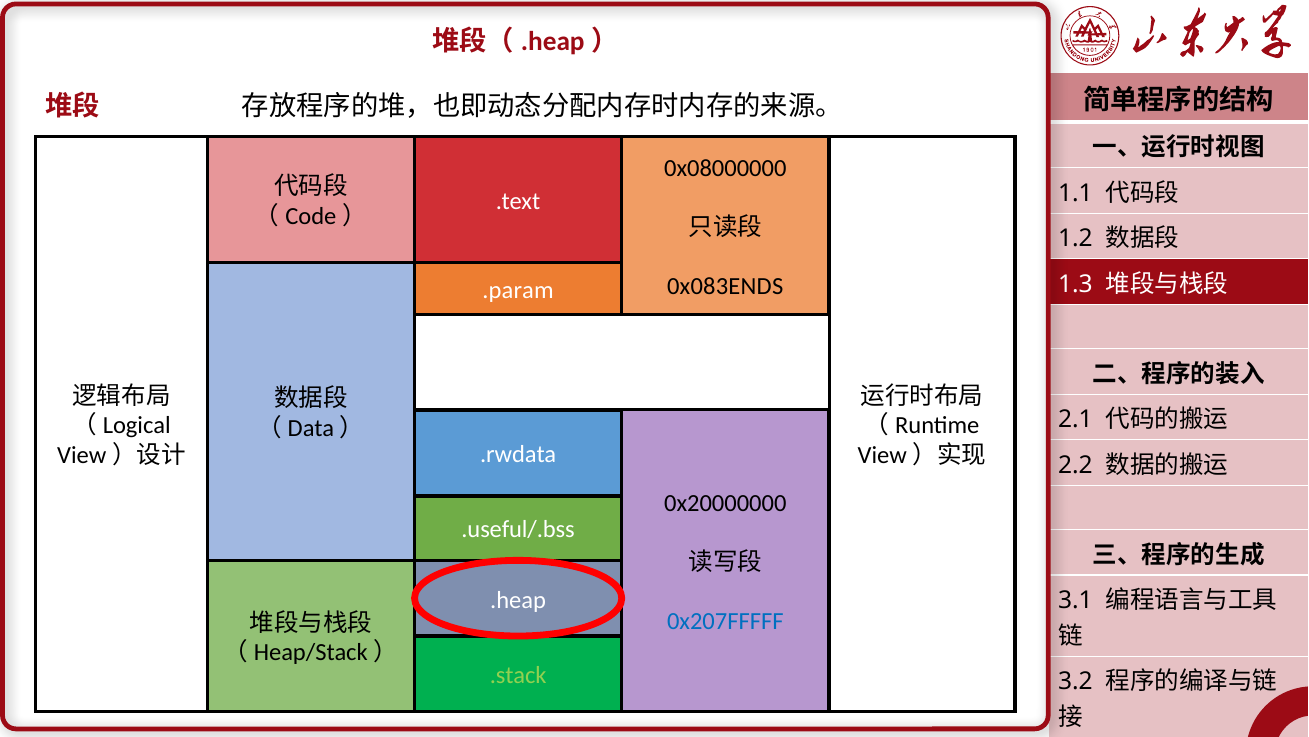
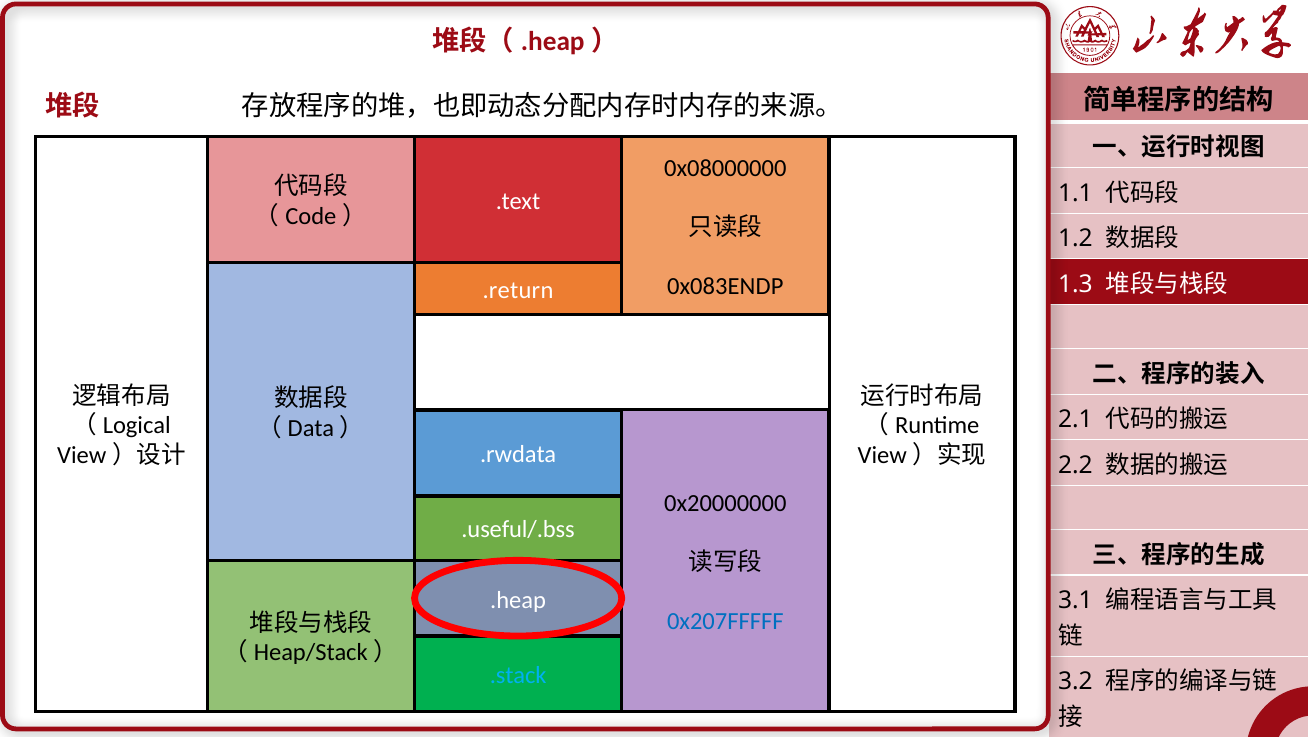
0x083ENDS: 0x083ENDS -> 0x083ENDP (725, 286)
.param: .param -> .return (518, 290)
.stack colour: light green -> light blue (518, 675)
